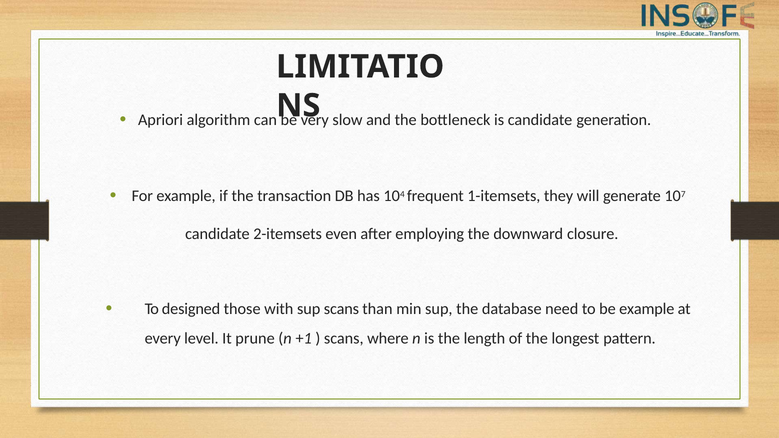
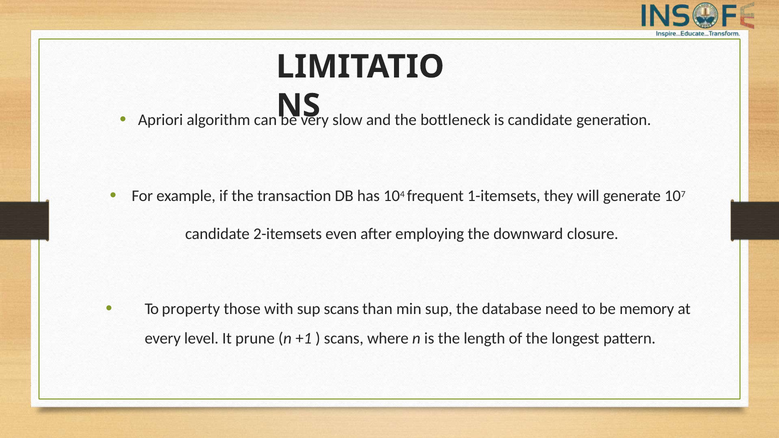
designed: designed -> property (191, 309)
be example: example -> memory (647, 309)
